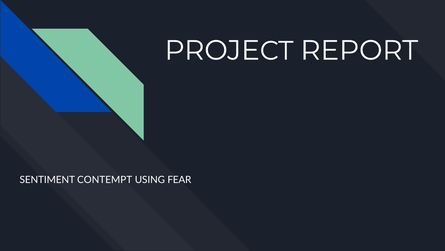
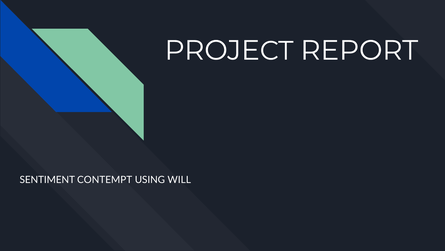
FEAR: FEAR -> WILL (179, 180)
